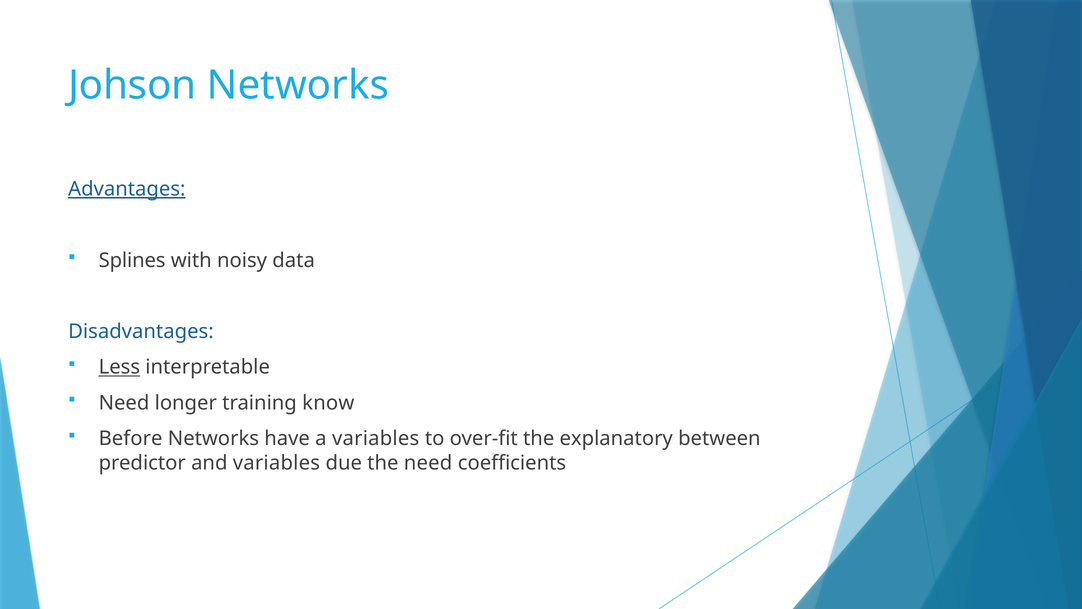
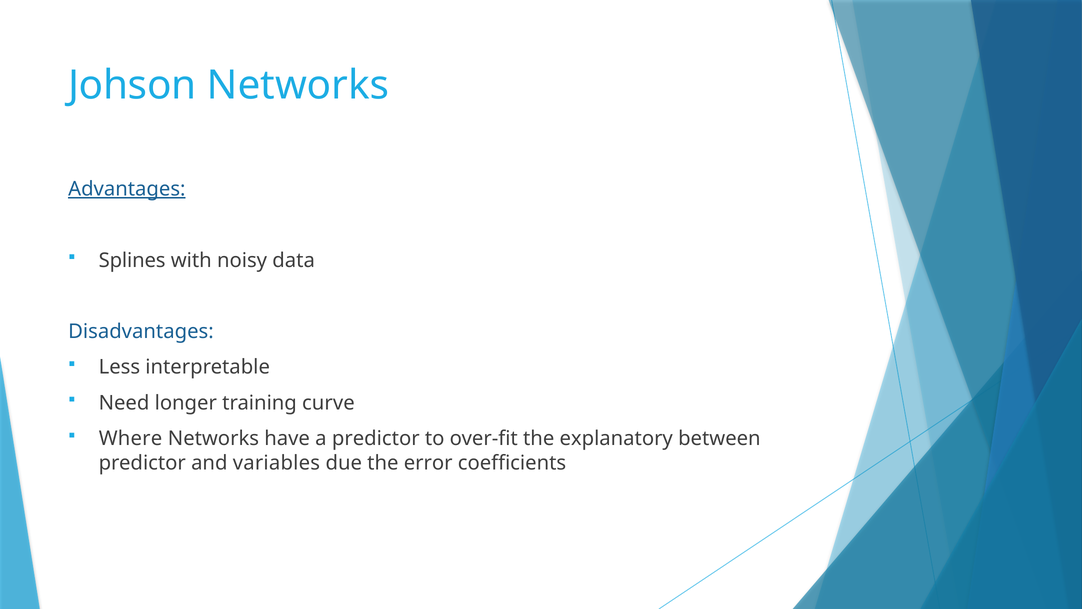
Less underline: present -> none (119, 367)
know: know -> curve (328, 403)
Before: Before -> Where (130, 438)
a variables: variables -> predictor (376, 438)
the need: need -> error (428, 463)
